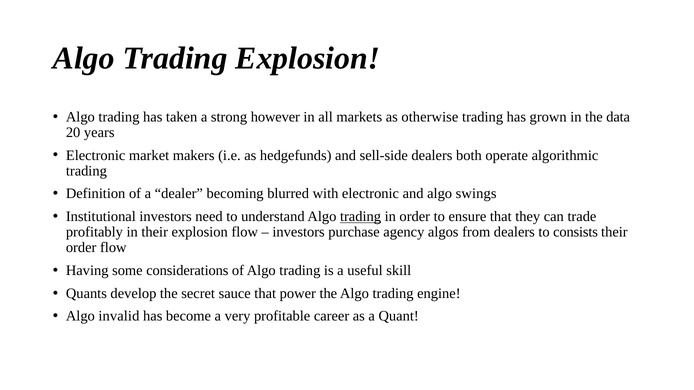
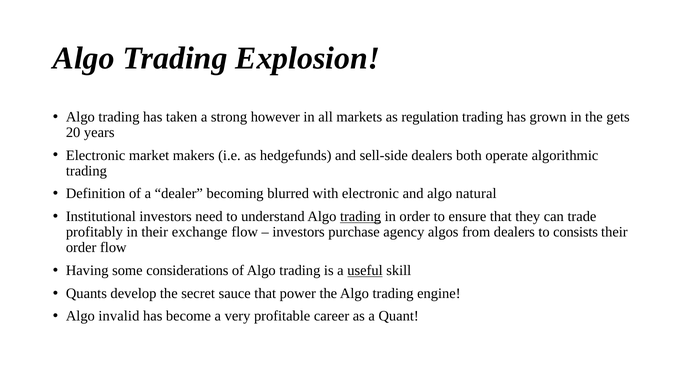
otherwise: otherwise -> regulation (430, 117)
data: data -> gets (618, 117)
swings: swings -> natural (476, 194)
their explosion: explosion -> exchange (200, 232)
useful underline: none -> present (365, 271)
